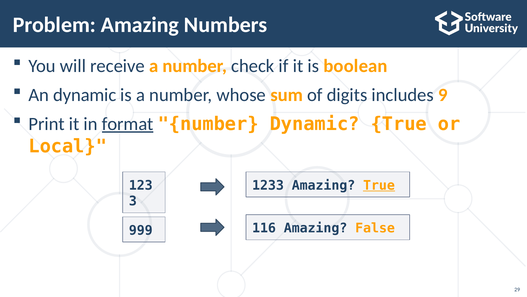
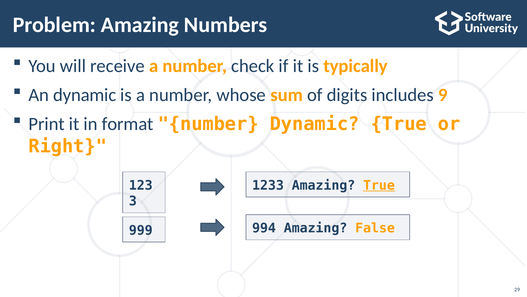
boolean: boolean -> typically (356, 66)
format underline: present -> none (128, 124)
Local: Local -> Right (68, 146)
116: 116 -> 994 (264, 228)
